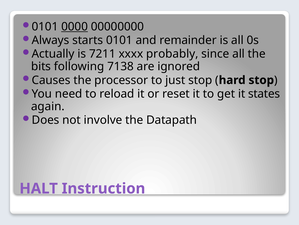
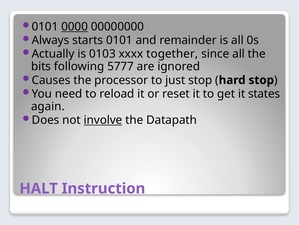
7211: 7211 -> 0103 (102, 54)
probably: probably -> together (172, 54)
7138: 7138 -> 5777 (121, 66)
involve underline: none -> present (103, 120)
